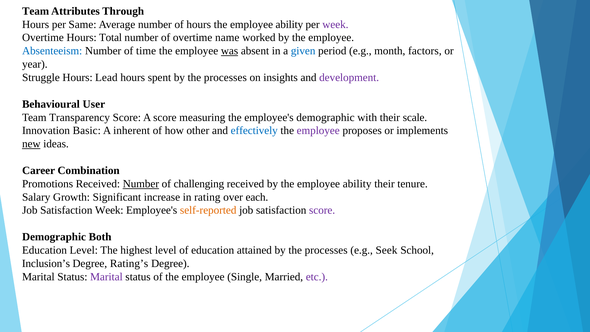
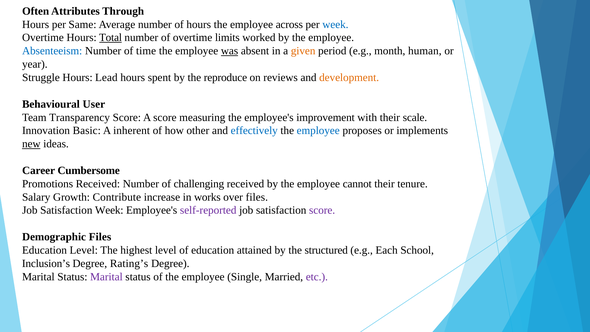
Team: Team -> Often (36, 11)
hours the employee ability: ability -> across (289, 24)
week colour: purple -> blue (335, 24)
Total underline: none -> present (111, 38)
name: name -> limits (227, 38)
given colour: blue -> orange (303, 51)
factors: factors -> human (425, 51)
spent by the processes: processes -> reproduce (225, 77)
insights: insights -> reviews (281, 77)
development colour: purple -> orange (349, 77)
employee's demographic: demographic -> improvement (326, 117)
employee colour: purple -> blue (318, 131)
Combination: Combination -> Cumbersome (89, 170)
Number underline: present -> none (141, 184)
by the employee ability: ability -> cannot (357, 184)
Significant: Significant -> Contribute (117, 197)
rating: rating -> works (207, 197)
over each: each -> files (257, 197)
self-reported colour: orange -> purple (208, 210)
Demographic Both: Both -> Files (100, 237)
attained by the processes: processes -> structured (326, 250)
Seek: Seek -> Each (387, 250)
